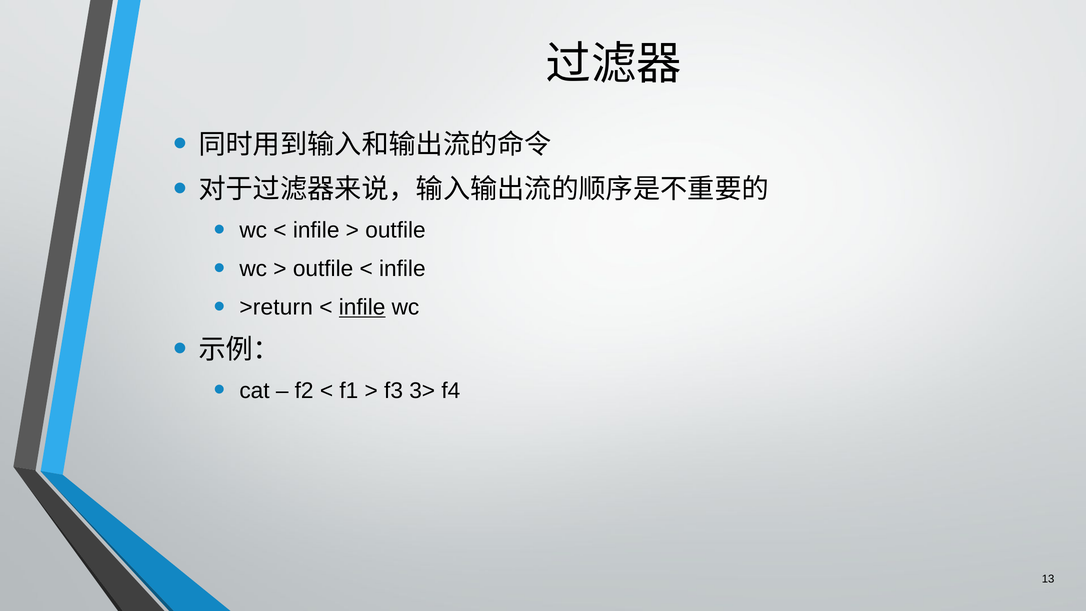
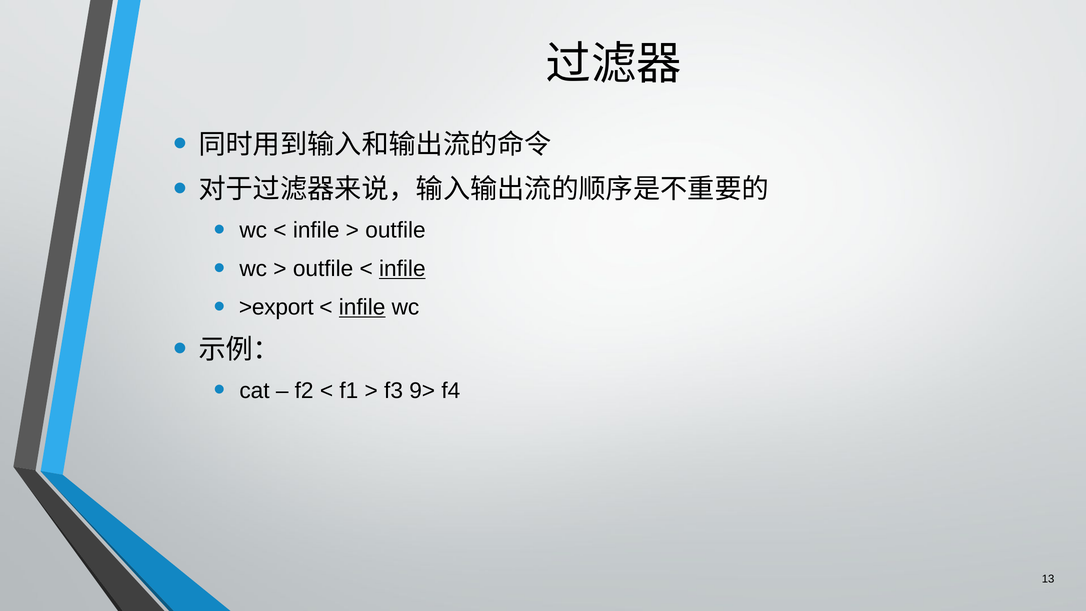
infile underline: none -> present (402, 269)
>return: >return -> >export (276, 307)
3>: 3> -> 9> (422, 391)
